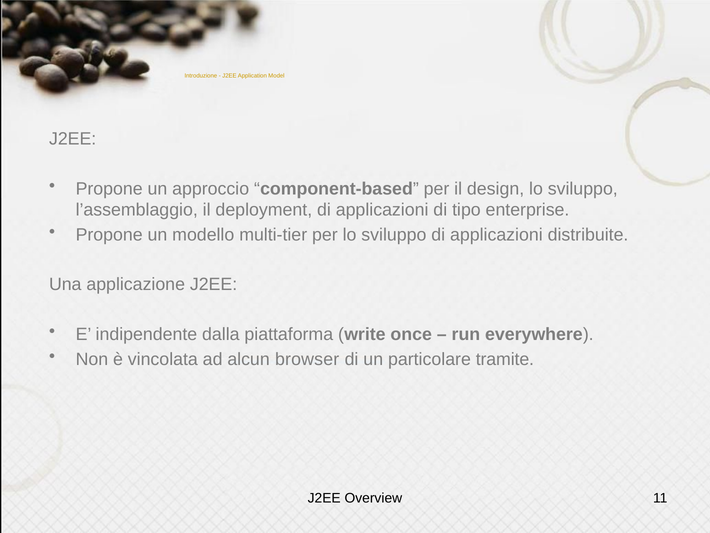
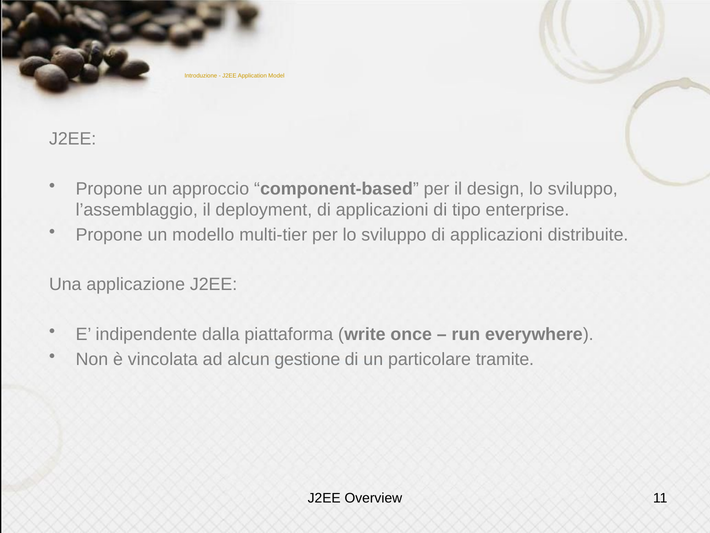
browser: browser -> gestione (307, 359)
